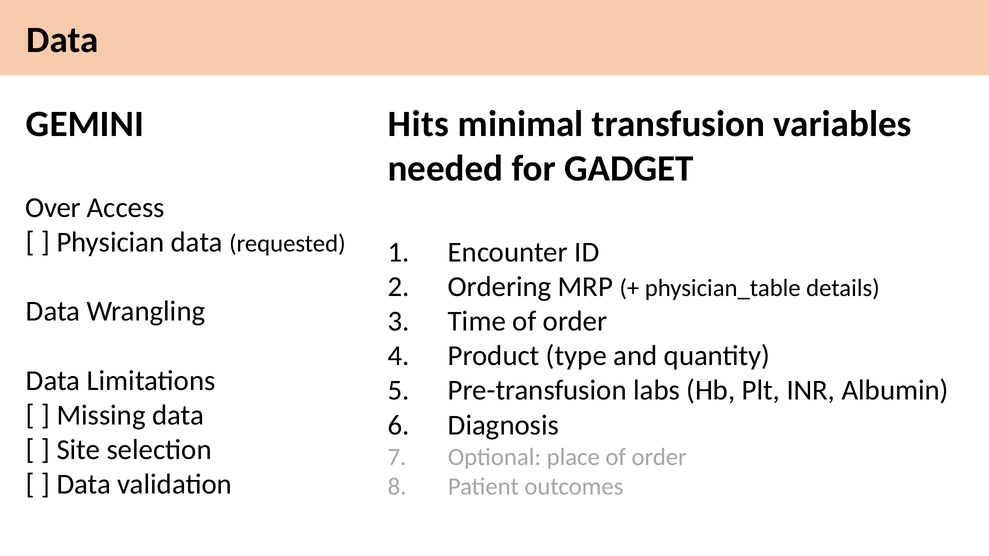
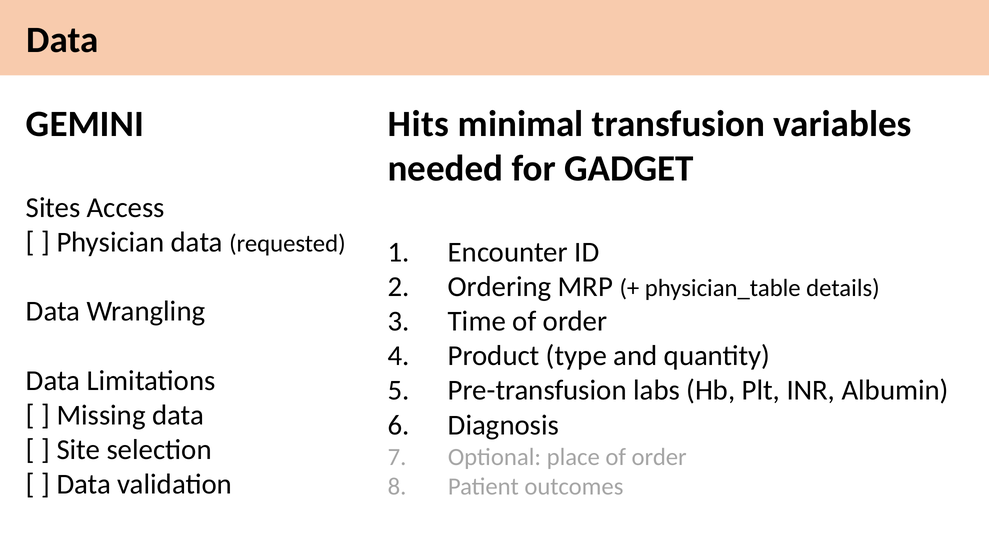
Over: Over -> Sites (53, 208)
